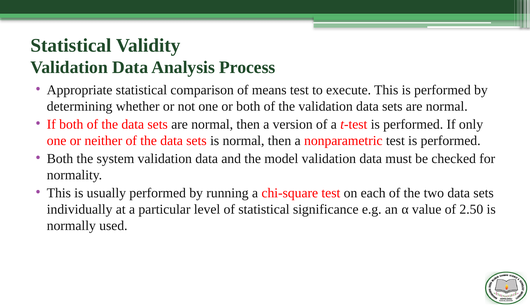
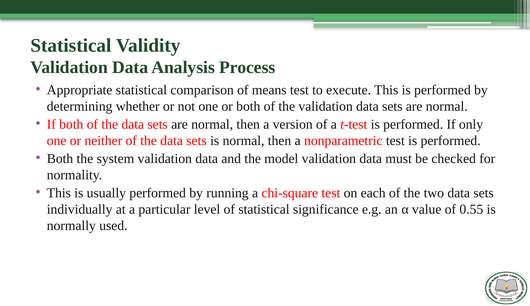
2.50: 2.50 -> 0.55 (471, 209)
